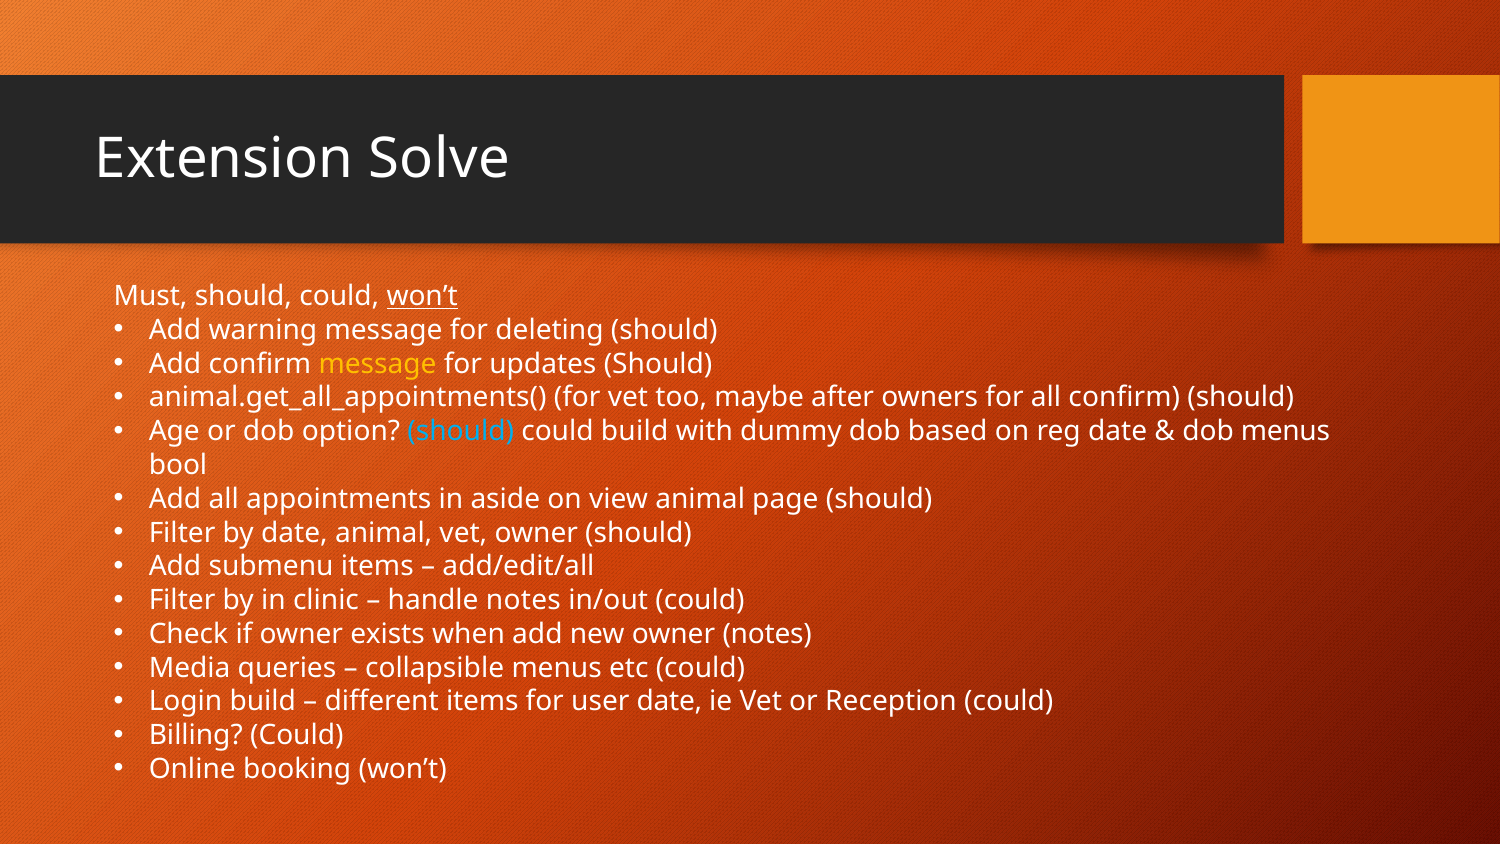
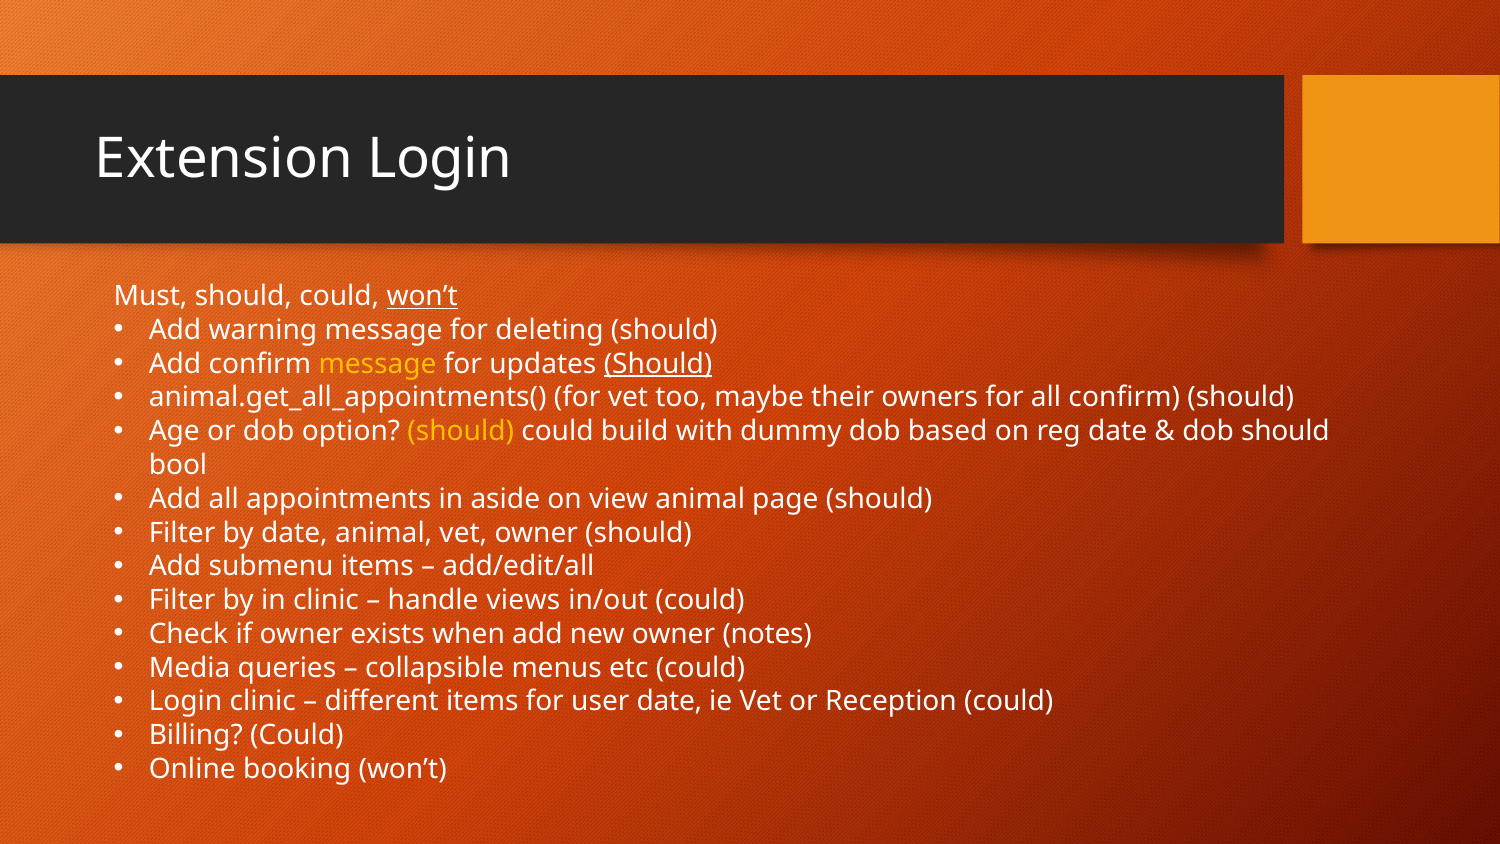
Extension Solve: Solve -> Login (440, 159)
Should underline: none -> present (658, 364)
after: after -> their (843, 398)
should colour: light blue -> yellow (461, 431)
dob menus: menus -> should (1285, 431)
handle notes: notes -> views (523, 600)
Login build: build -> clinic (263, 701)
